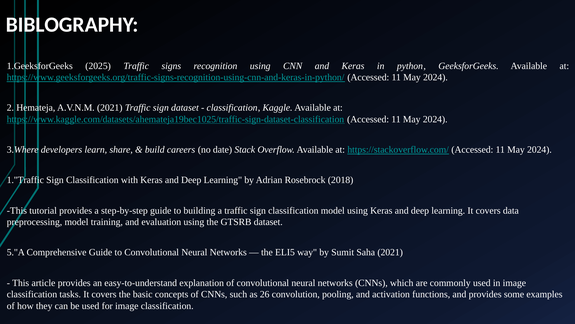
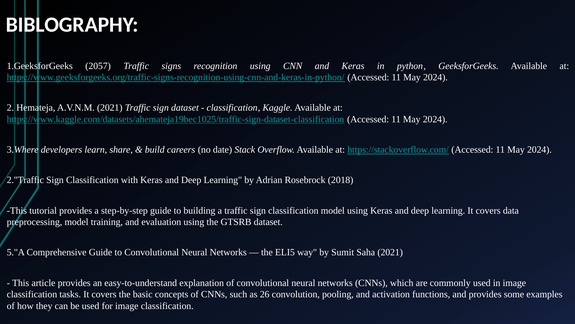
2025: 2025 -> 2057 (98, 66)
1."Traffic: 1."Traffic -> 2."Traffic (25, 180)
